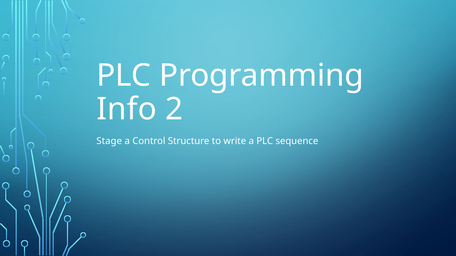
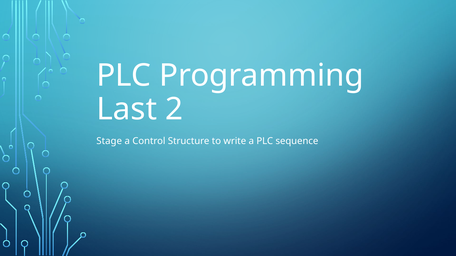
Info: Info -> Last (127, 109)
